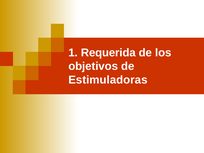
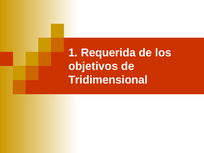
Estimuladoras: Estimuladoras -> Tridimensional (108, 80)
